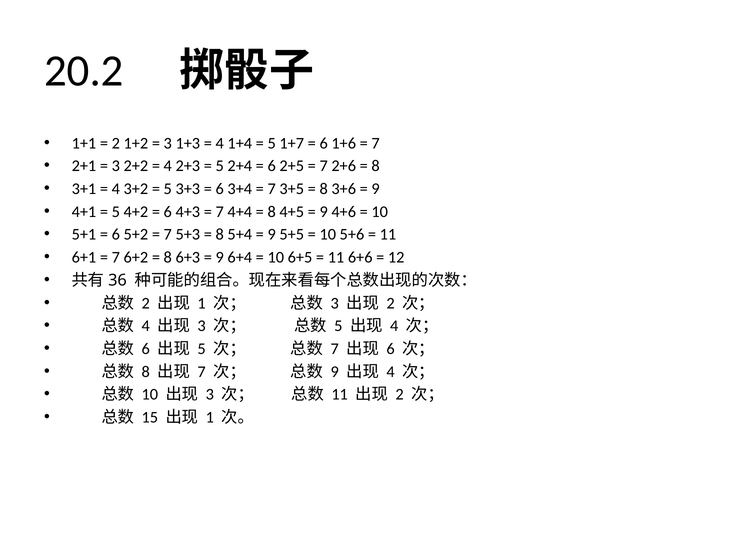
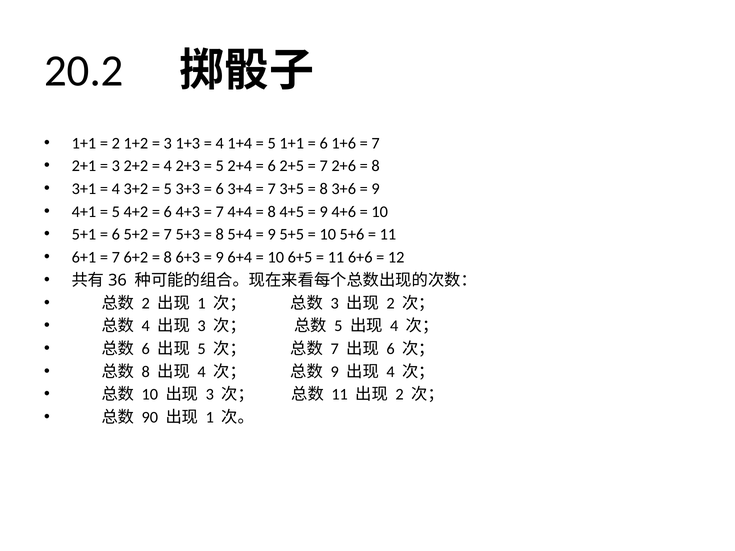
5 1+7: 1+7 -> 1+1 (292, 143)
7: 7 -> 4 (202, 372)
15: 15 -> 90 (150, 418)
